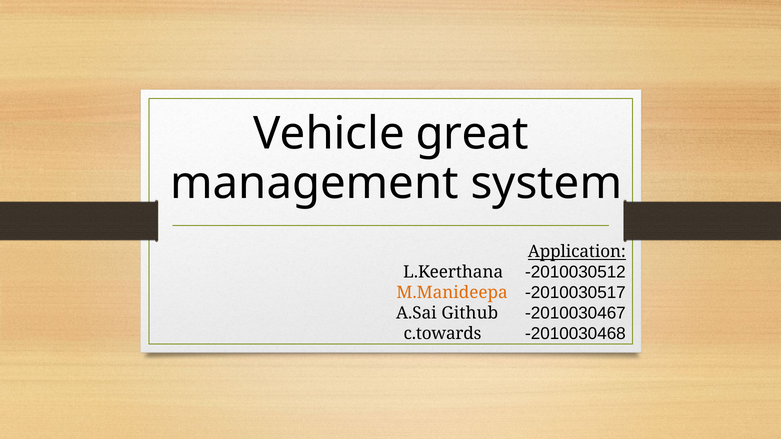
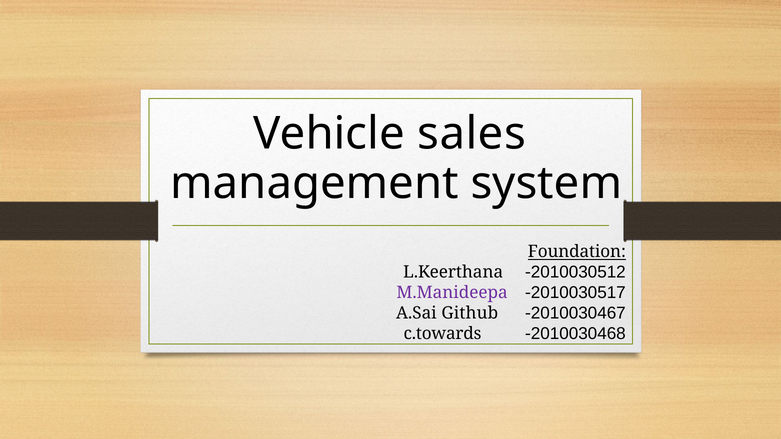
great: great -> sales (472, 134)
Application: Application -> Foundation (577, 252)
M.Manideepa colour: orange -> purple (452, 293)
